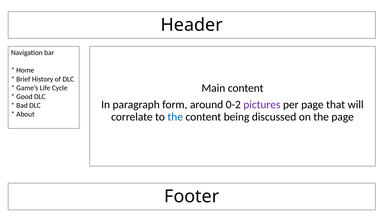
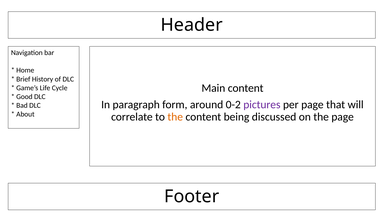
the colour: blue -> orange (175, 117)
